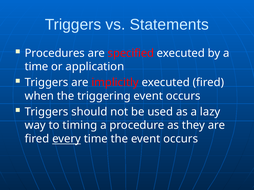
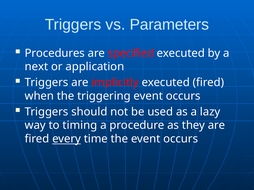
Statements: Statements -> Parameters (169, 25)
time: time -> next (36, 67)
